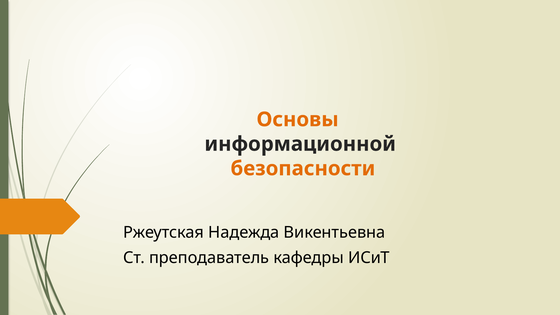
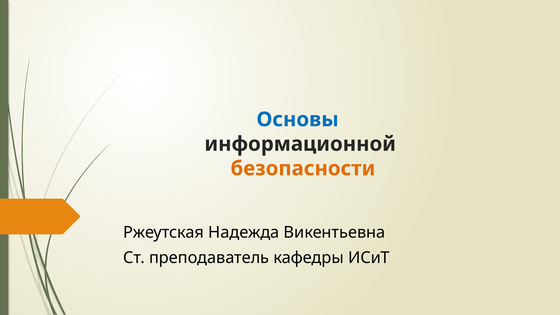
Основы colour: orange -> blue (298, 120)
